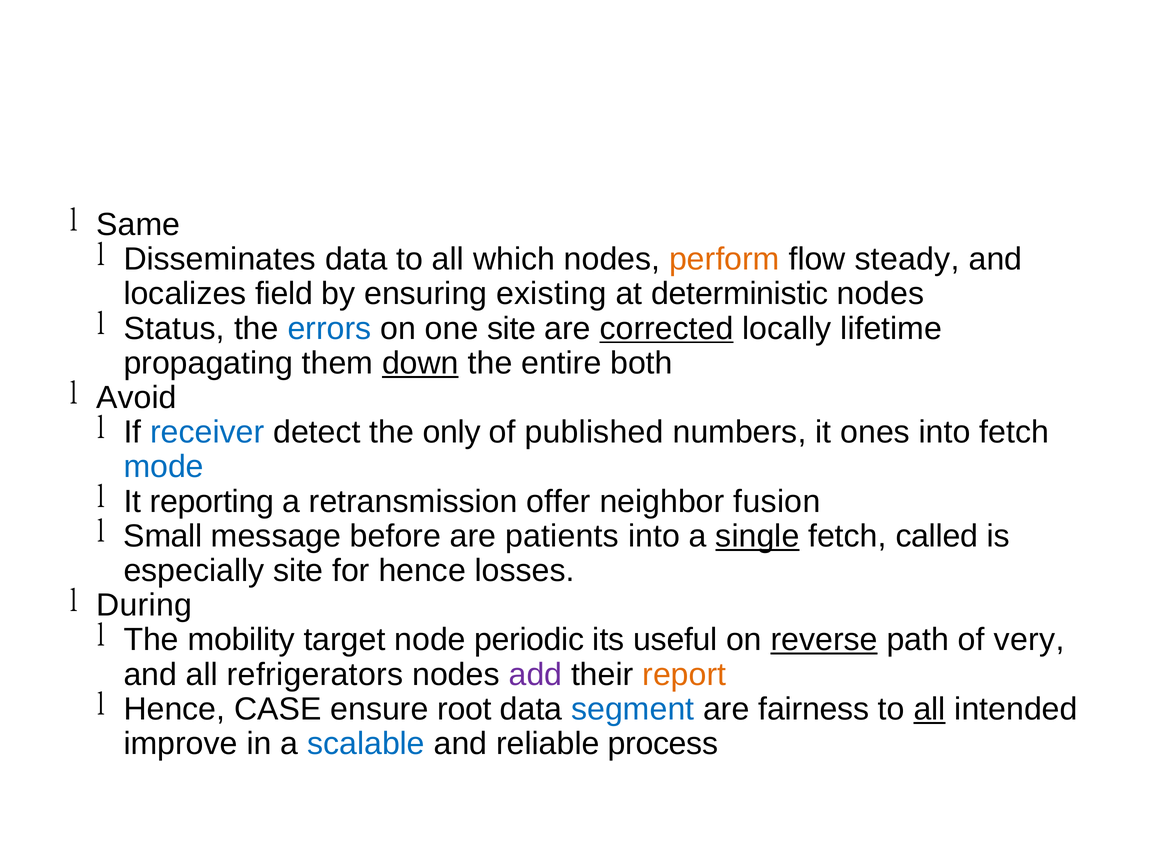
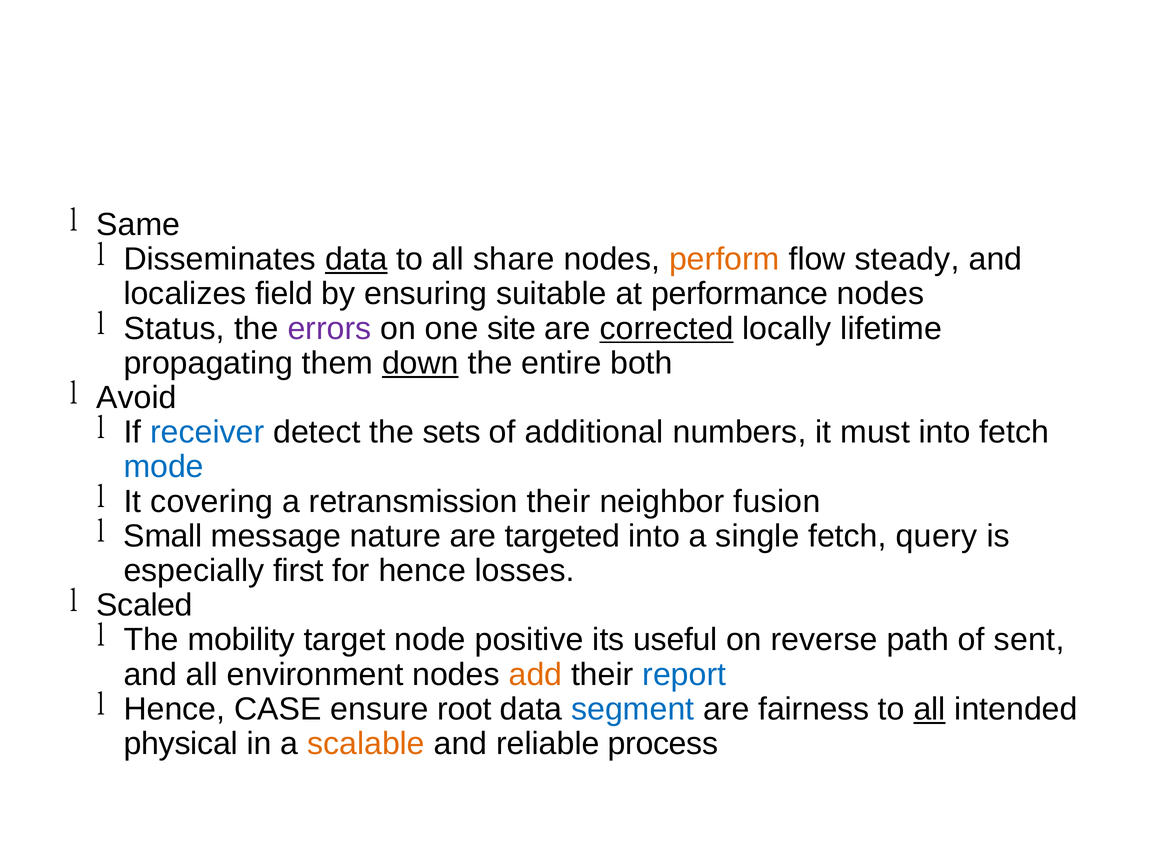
data underline: none -> present (356, 259)
which: which -> share (514, 259)
existing: existing -> suitable (551, 294)
deterministic: deterministic -> performance (740, 294)
errors colour: blue -> purple (329, 329)
only: only -> sets (452, 432)
published: published -> additional (594, 432)
ones: ones -> must (875, 432)
reporting: reporting -> covering (212, 502)
retransmission offer: offer -> their (558, 502)
before: before -> nature (395, 536)
patients: patients -> targeted (562, 536)
single underline: present -> none (757, 536)
called: called -> query (937, 536)
especially site: site -> first (298, 571)
During: During -> Scaled (145, 606)
periodic: periodic -> positive (529, 640)
reverse underline: present -> none (824, 640)
very: very -> sent (1029, 640)
refrigerators: refrigerators -> environment (315, 675)
add colour: purple -> orange (535, 675)
report colour: orange -> blue (684, 675)
improve: improve -> physical (181, 744)
scalable colour: blue -> orange (366, 744)
